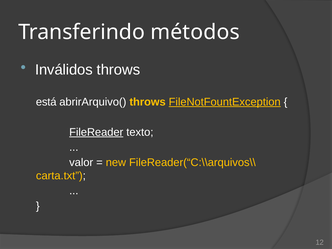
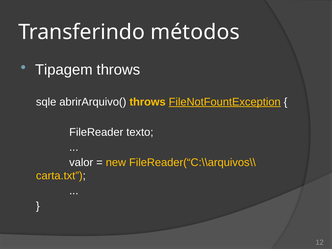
Inválidos: Inválidos -> Tipagem (64, 70)
está: está -> sqle (46, 102)
FileReader underline: present -> none (96, 132)
